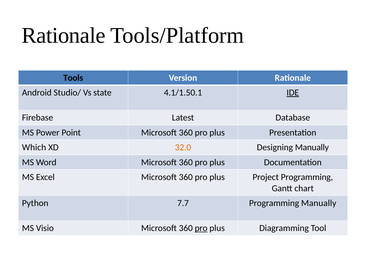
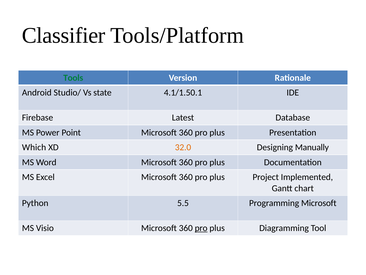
Rationale: Rationale -> Classifier (64, 35)
Tools colour: black -> green (73, 78)
IDE underline: present -> none (293, 93)
Project Programming: Programming -> Implemented (307, 177)
7.7: 7.7 -> 5.5 (183, 203)
Programming Manually: Manually -> Microsoft (319, 203)
